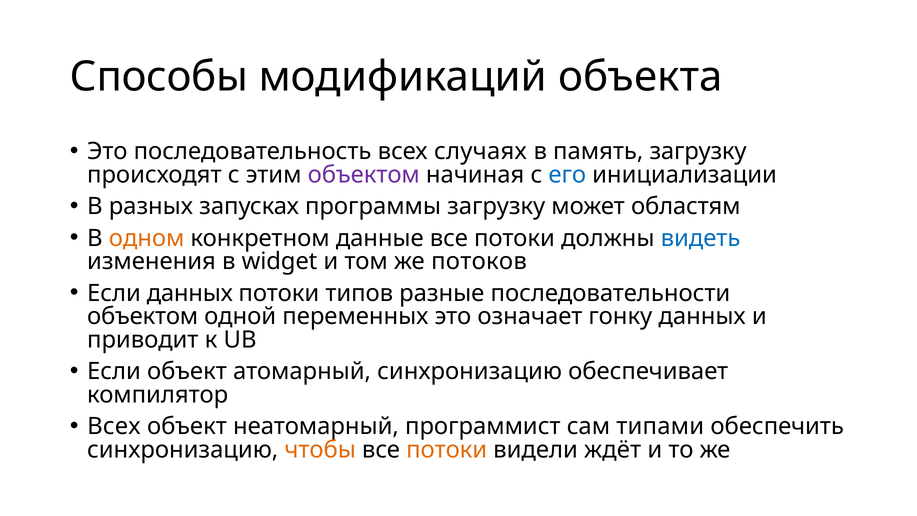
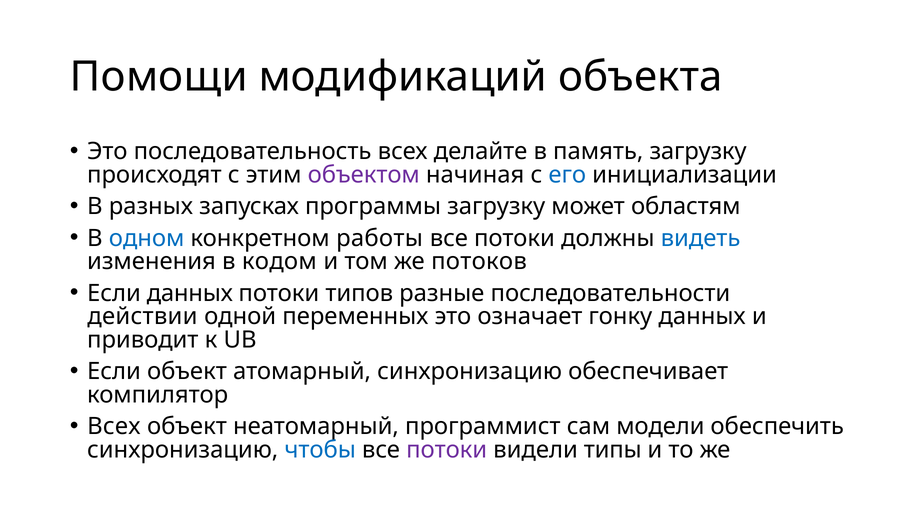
Способы: Способы -> Помощи (159, 77)
случаях: случаях -> делайте (481, 151)
одном colour: orange -> blue (147, 238)
данные: данные -> работы (380, 238)
widget: widget -> кодом (279, 261)
объектом: объектом -> действии (142, 316)
типами: типами -> модели (660, 426)
чтобы colour: orange -> blue (320, 450)
потоки colour: orange -> purple (447, 450)
ждёт: ждёт -> типы (613, 450)
